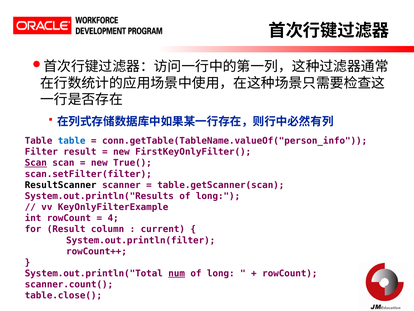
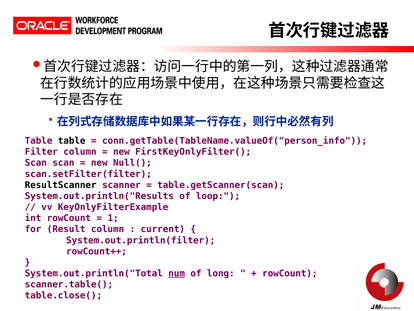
table colour: blue -> black (72, 141)
Filter result: result -> column (80, 152)
Scan underline: present -> none (36, 163)
True(: True( -> Null( (132, 163)
System.out.println("Results of long: long -> loop (218, 196)
4: 4 -> 1 (113, 218)
scanner.count(: scanner.count( -> scanner.table( (69, 284)
